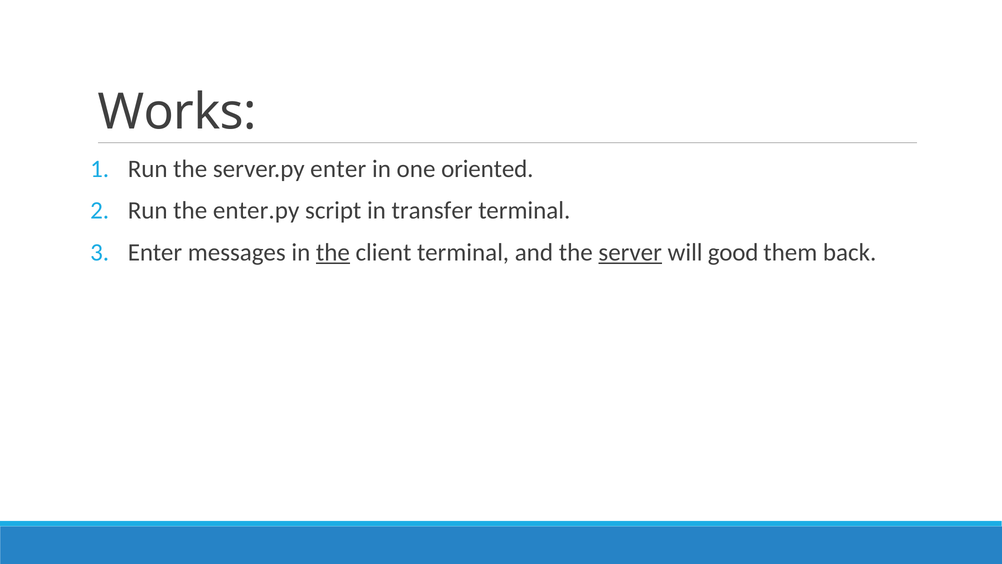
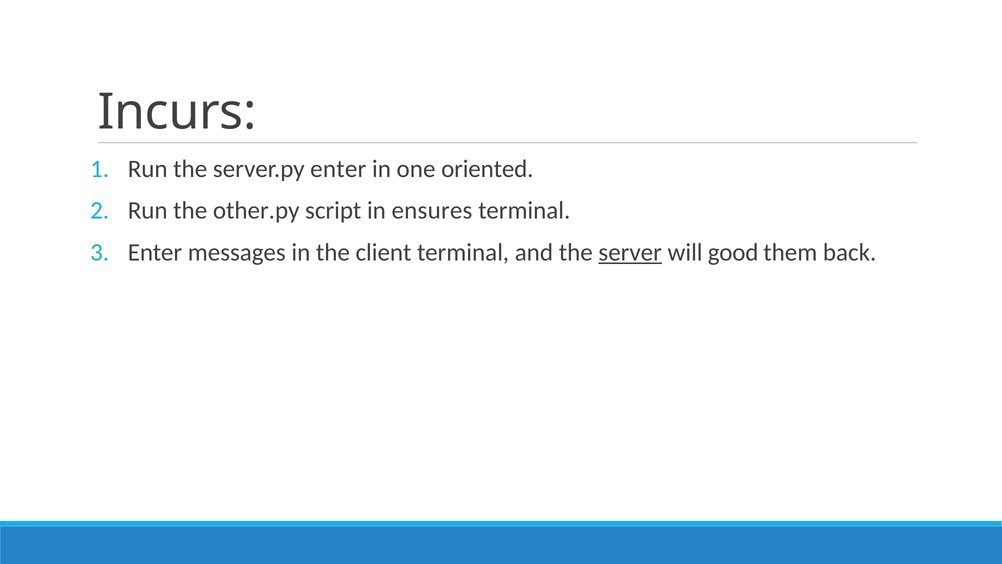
Works: Works -> Incurs (177, 112)
enter.py: enter.py -> other.py (256, 210)
transfer: transfer -> ensures (432, 210)
the underline: present -> none (333, 252)
